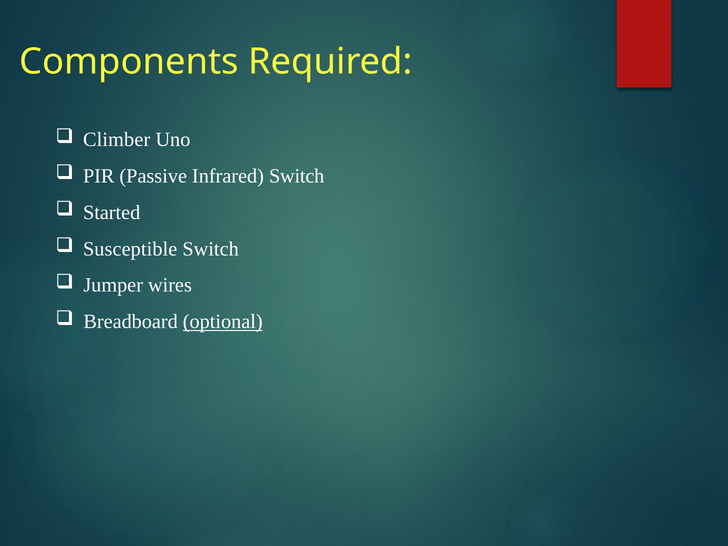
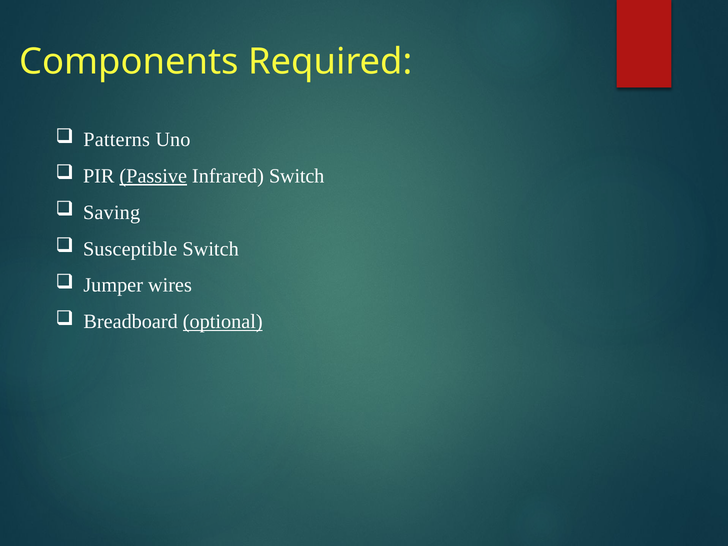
Climber: Climber -> Patterns (117, 140)
Passive underline: none -> present (153, 176)
Started: Started -> Saving (112, 212)
